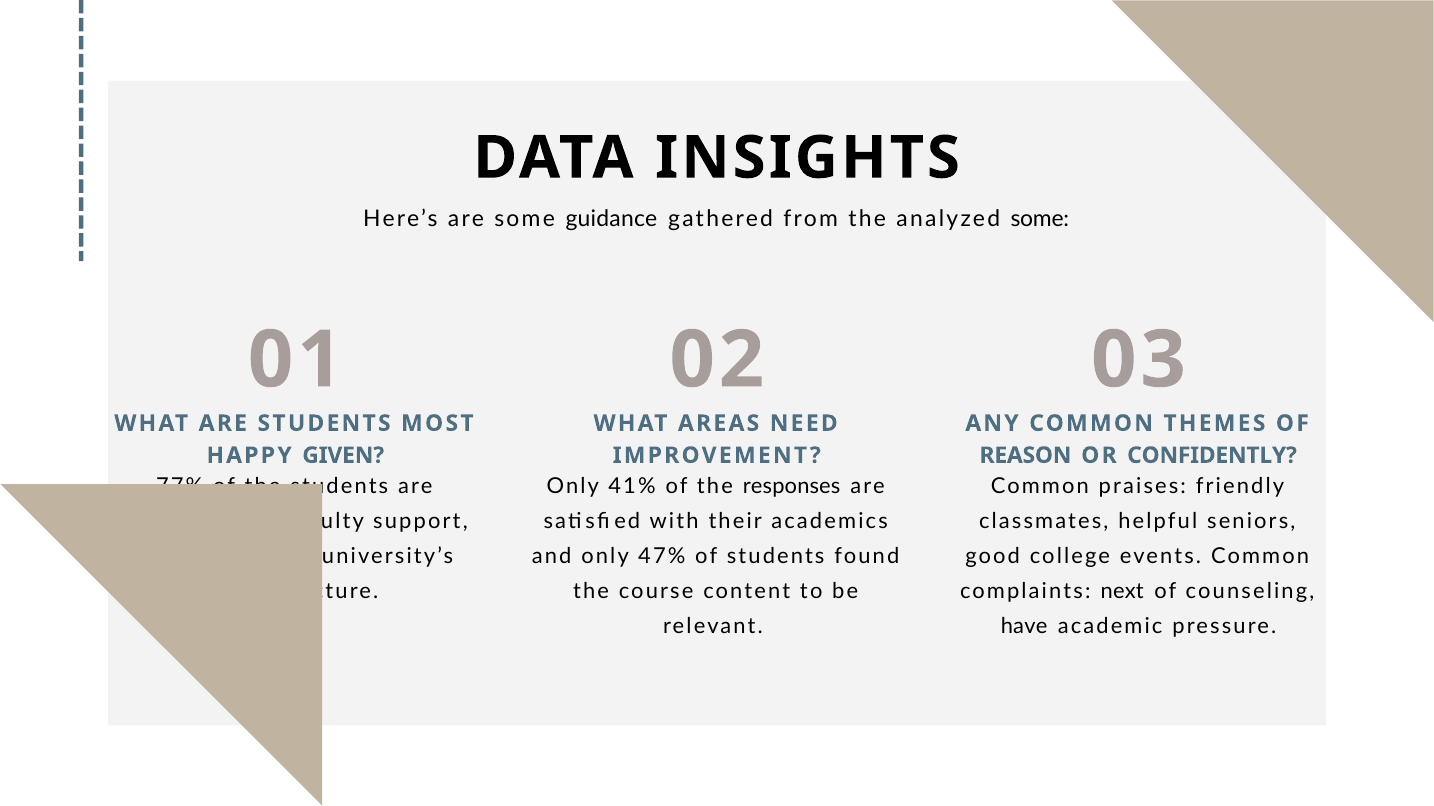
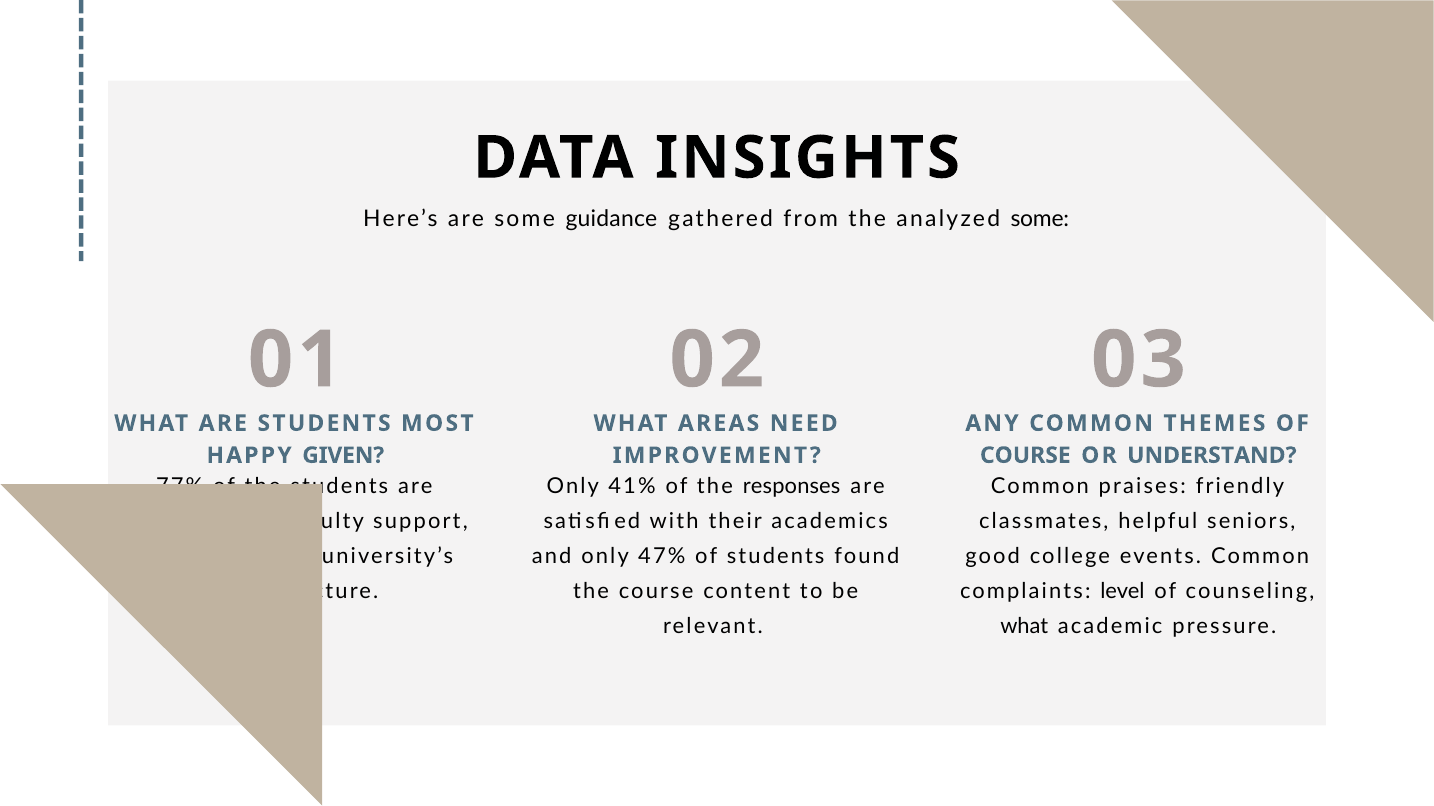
REASON: REASON -> COURSE (1025, 456)
CONFIDENTLY: CONFIDENTLY -> UNDERSTAND (1212, 456)
next: next -> level (1122, 592)
have: have -> what (1024, 627)
